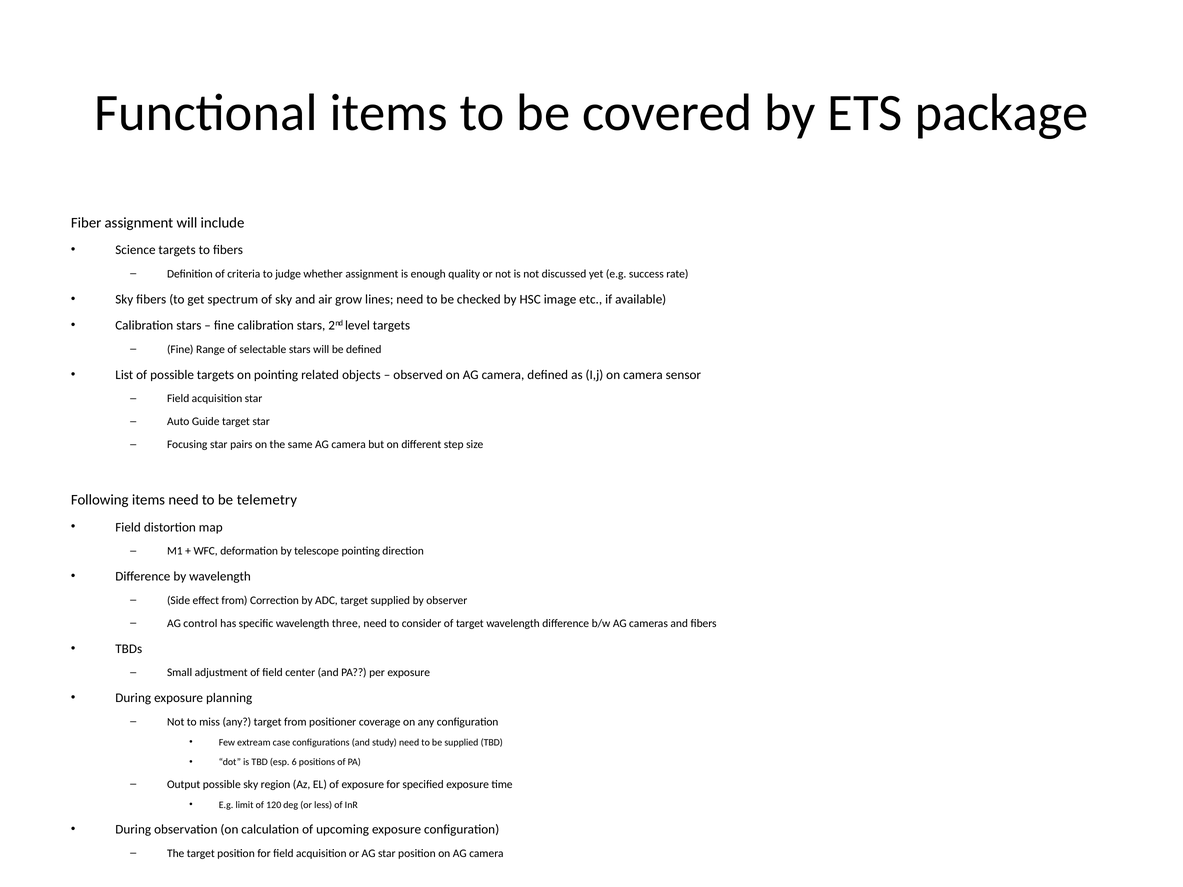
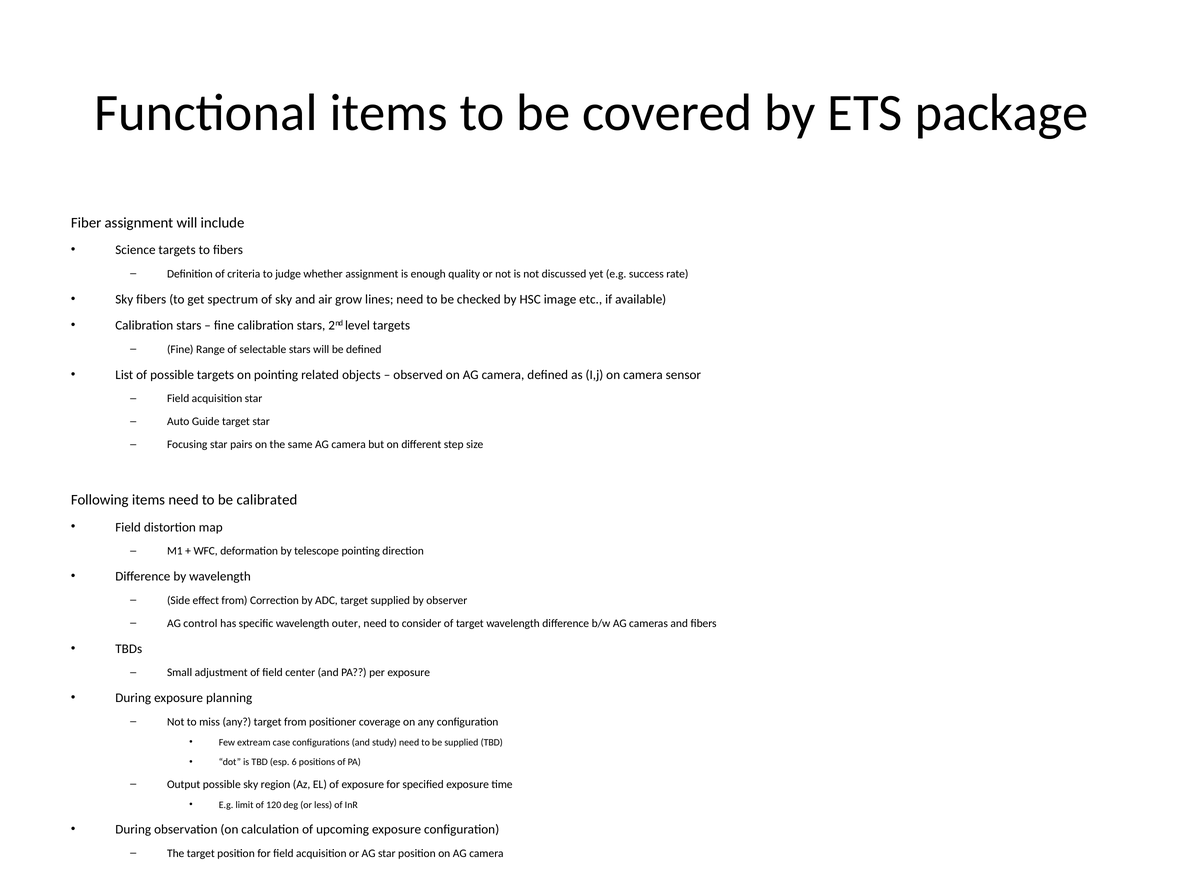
telemetry: telemetry -> calibrated (267, 500)
three: three -> outer (346, 624)
